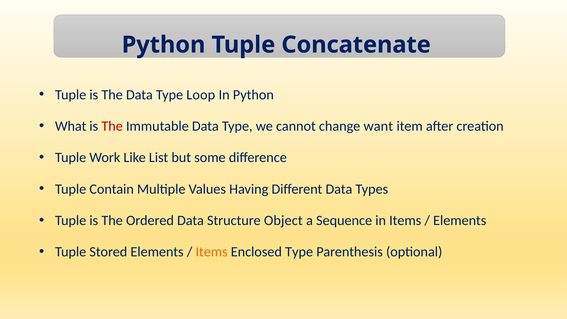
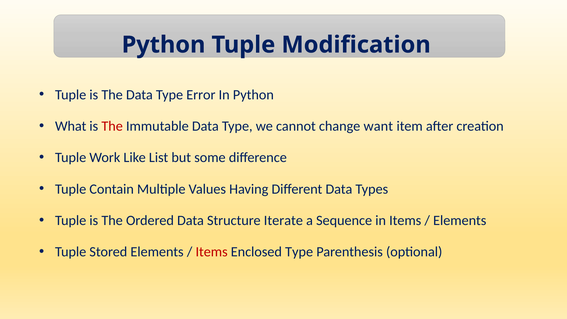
Concatenate: Concatenate -> Modification (356, 45)
Loop: Loop -> Error (201, 95)
Object: Object -> Iterate (283, 220)
Items colour: orange -> red (212, 252)
